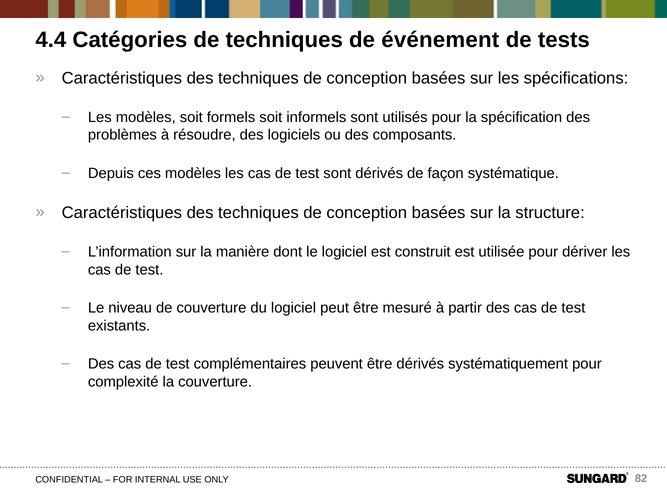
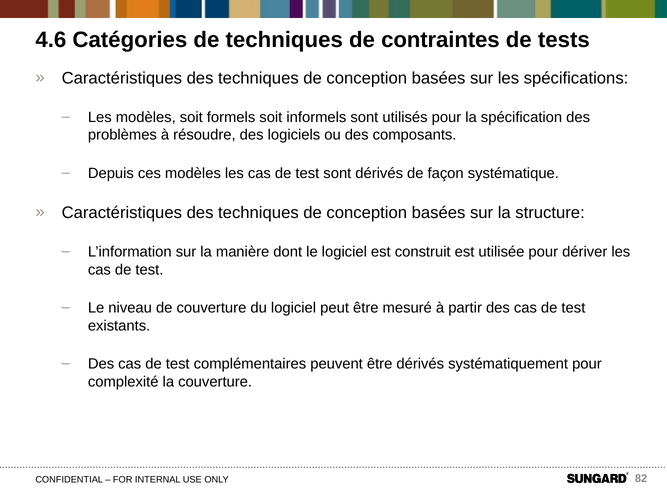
4.4: 4.4 -> 4.6 (51, 40)
événement: événement -> contraintes (440, 40)
